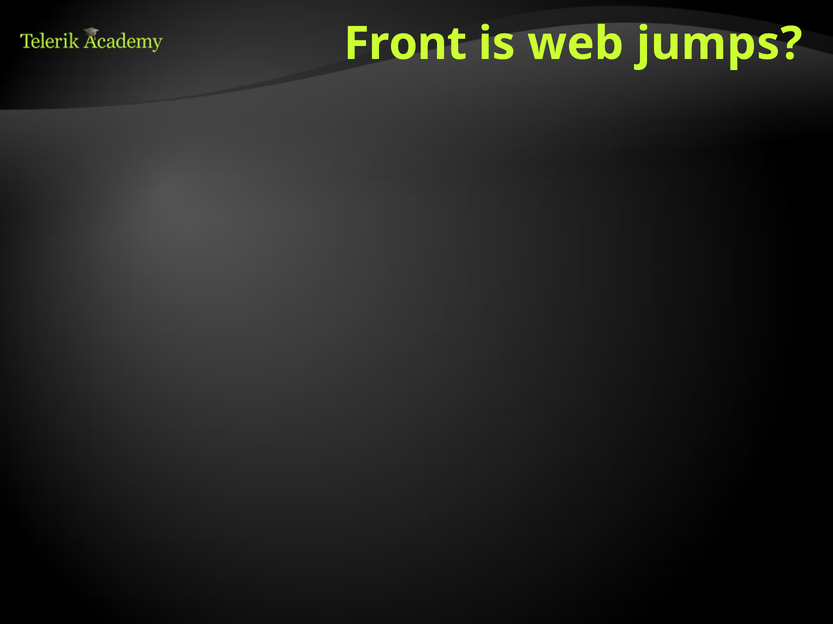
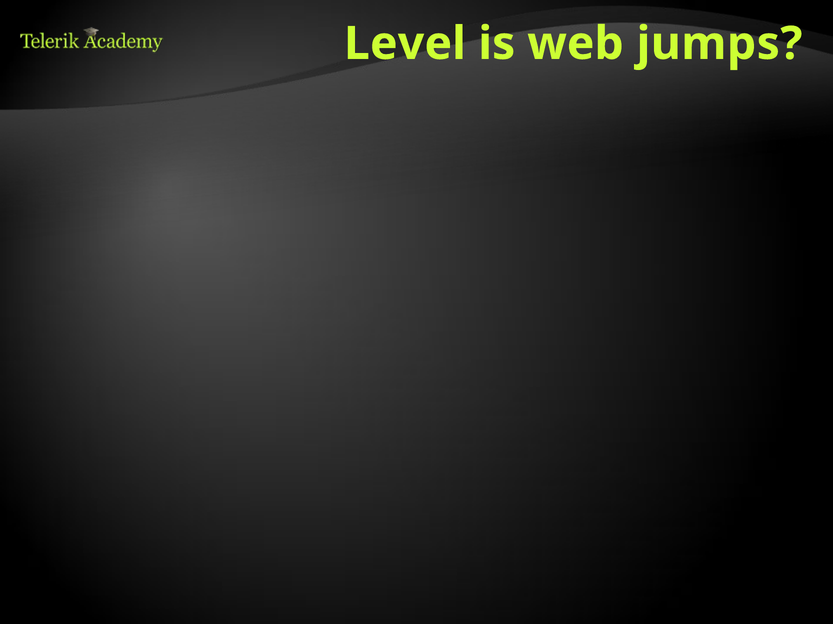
Front: Front -> Level (405, 44)
